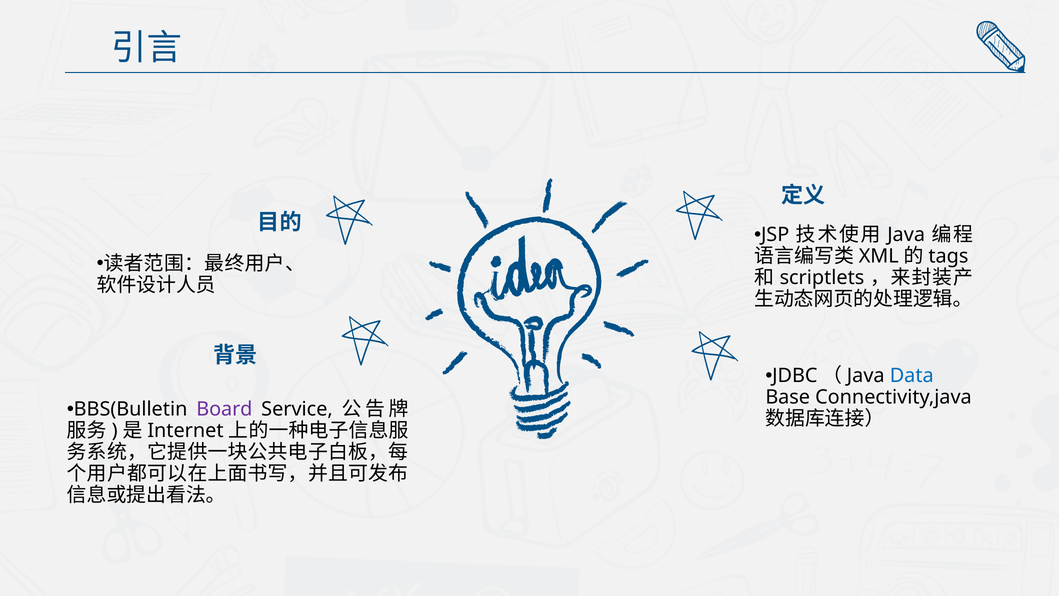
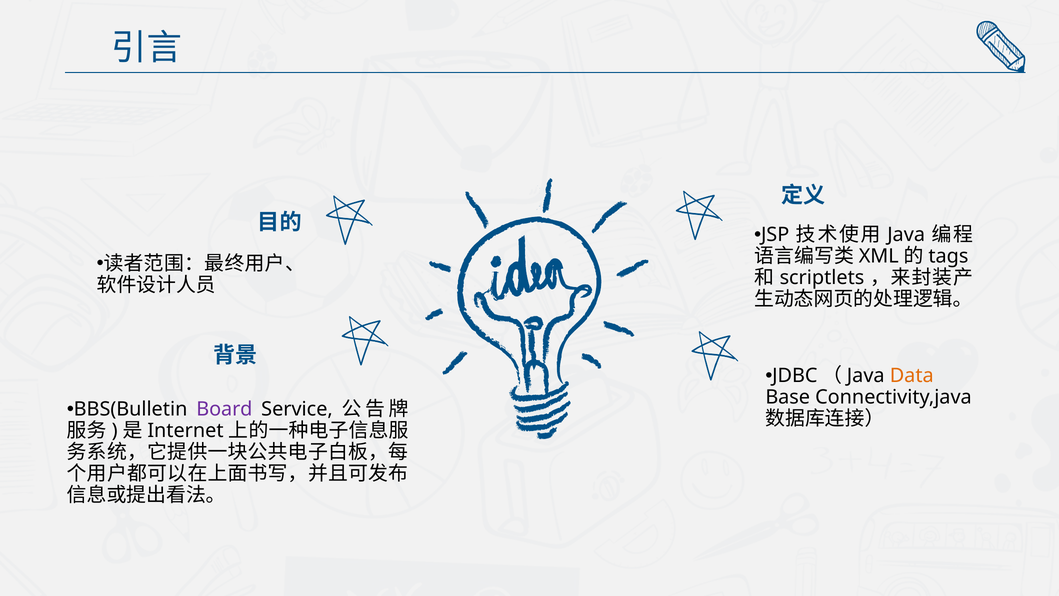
Data colour: blue -> orange (912, 376)
